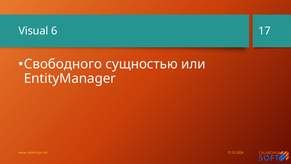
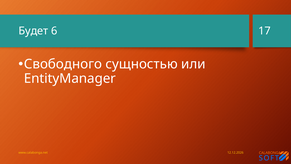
Visual: Visual -> Будет (33, 31)
